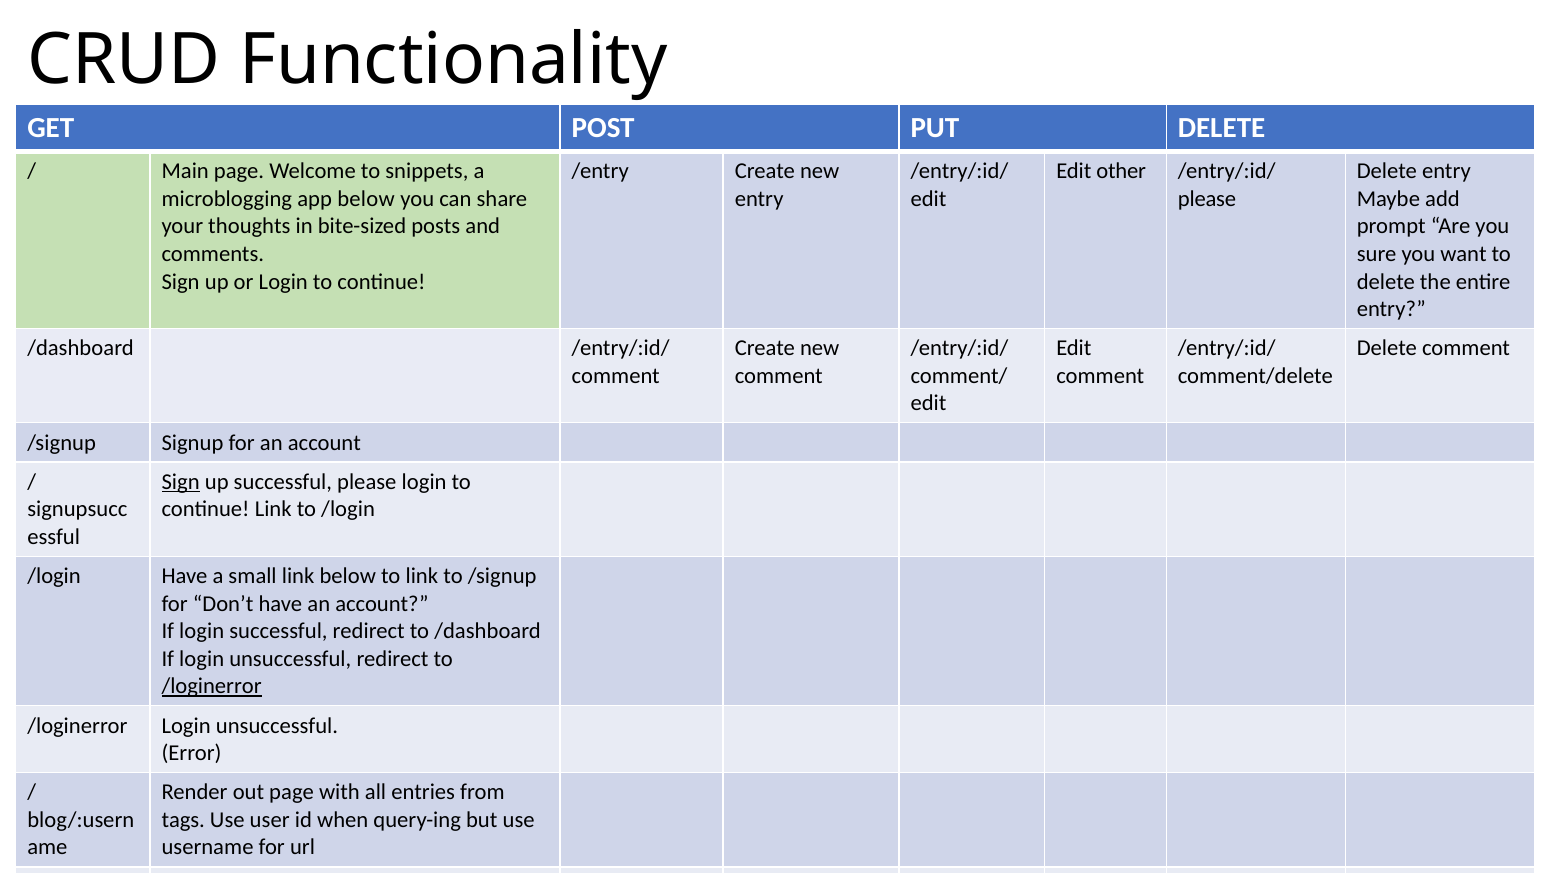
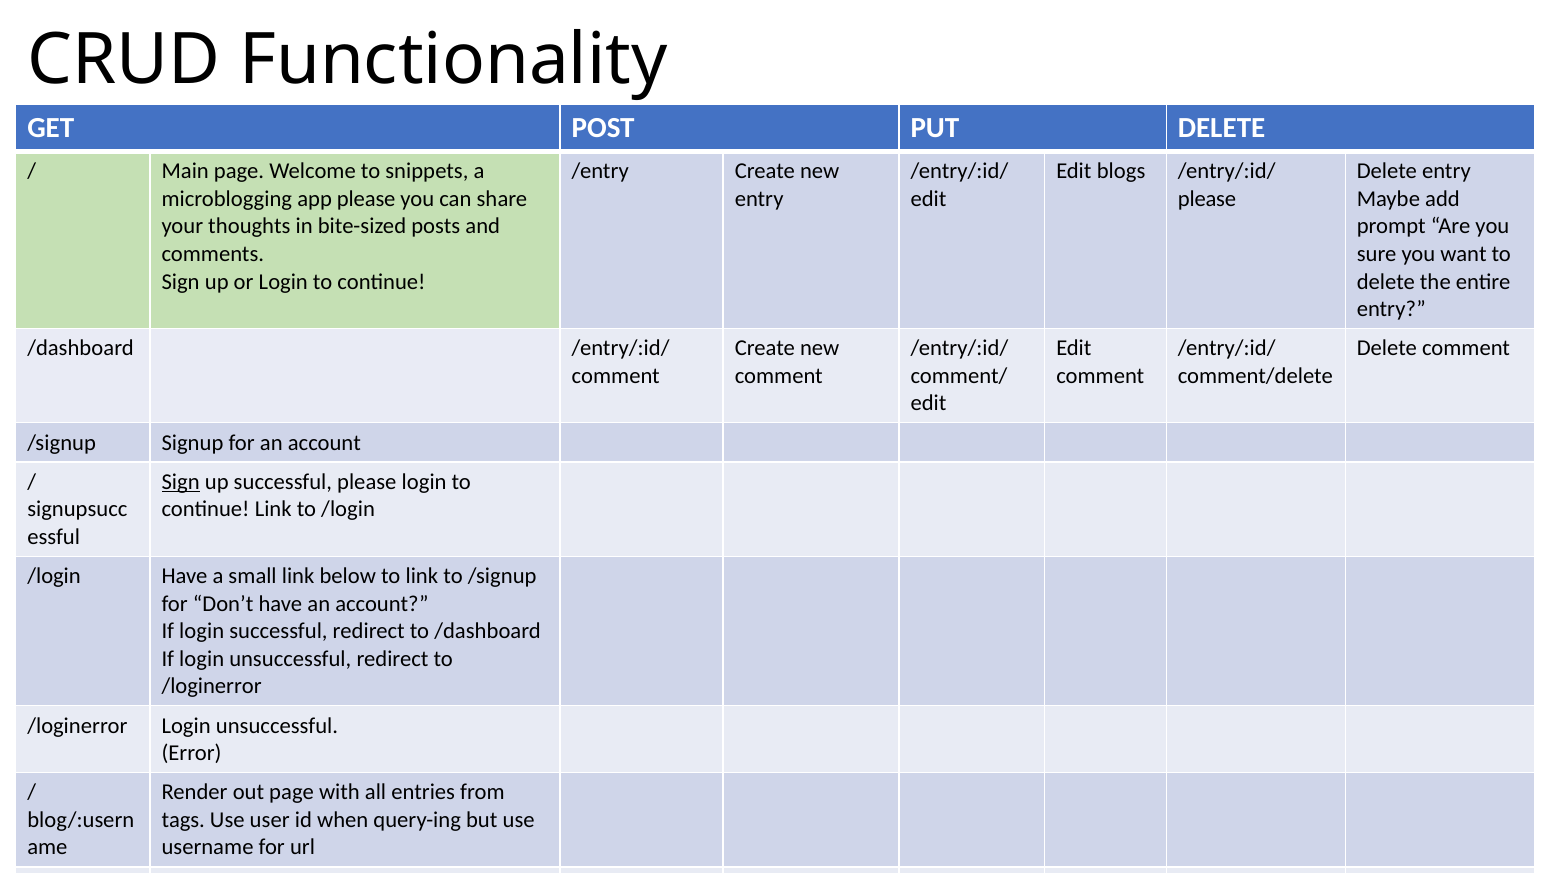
other: other -> blogs (1121, 171)
app below: below -> please (366, 199)
/loginerror underline: present -> none (212, 686)
